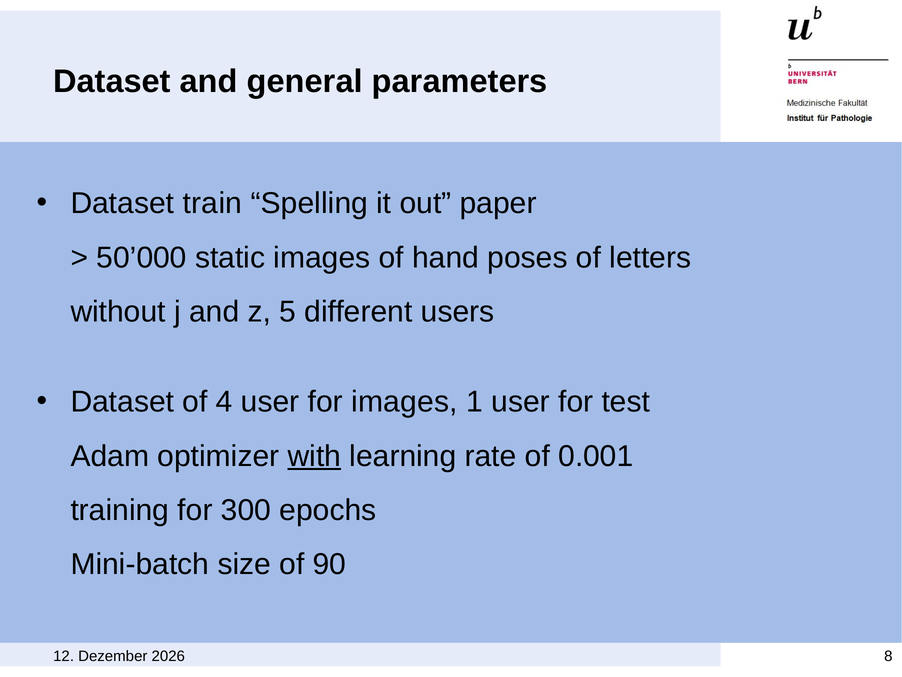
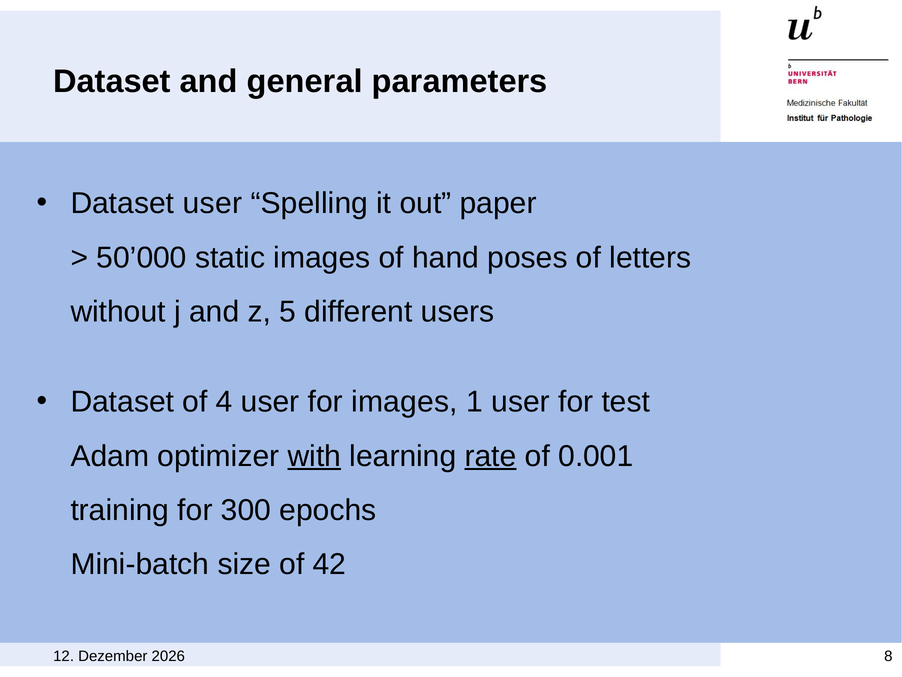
Dataset train: train -> user (212, 203)
rate underline: none -> present (491, 456)
90: 90 -> 42 (329, 564)
